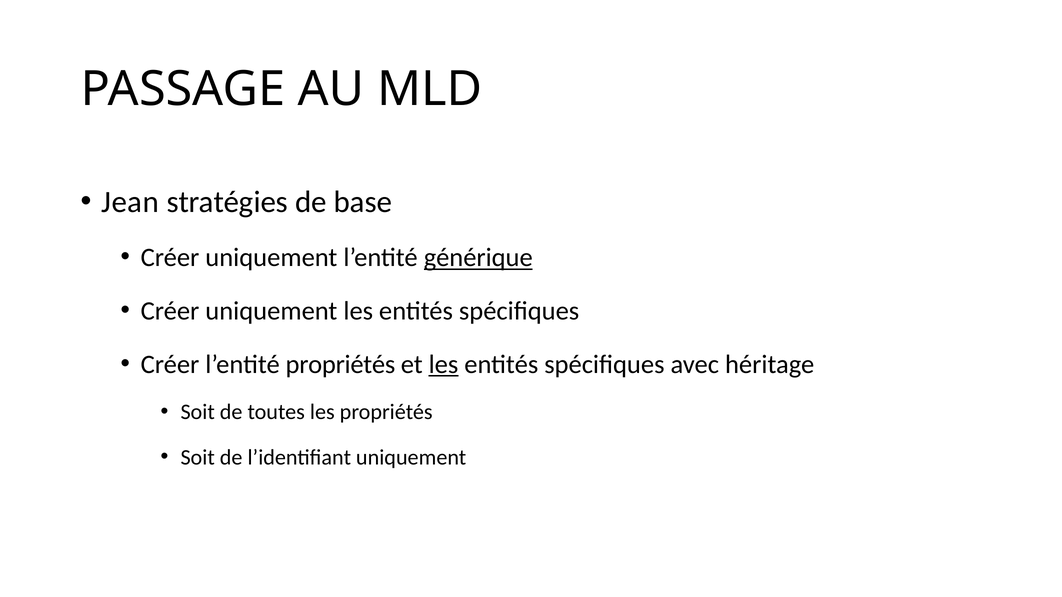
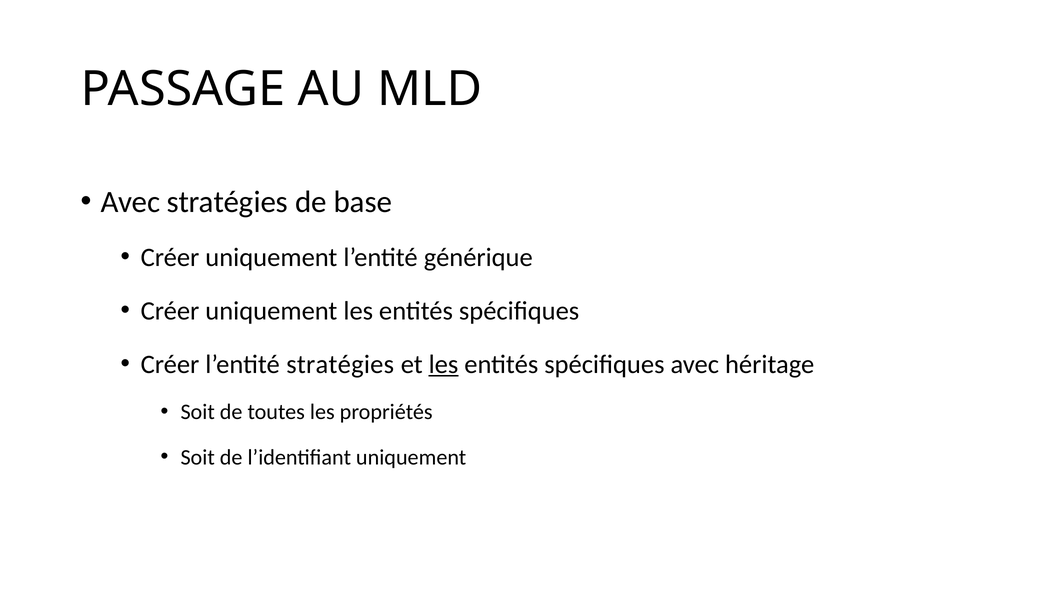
Jean: Jean -> Avec (130, 202)
générique underline: present -> none (478, 258)
l’entité propriétés: propriétés -> stratégies (340, 364)
